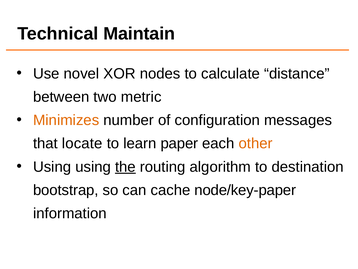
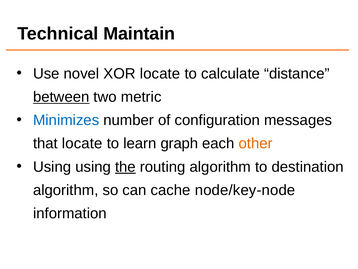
XOR nodes: nodes -> locate (160, 73)
between underline: none -> present (61, 97)
Minimizes colour: orange -> blue (66, 120)
paper: paper -> graph (179, 143)
bootstrap: bootstrap -> algorithm (66, 190)
node/key-paper: node/key-paper -> node/key-node (245, 190)
